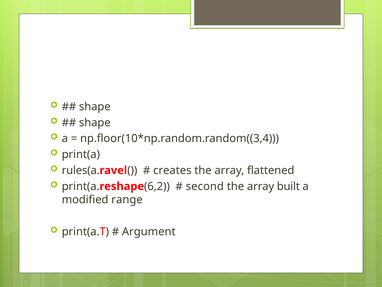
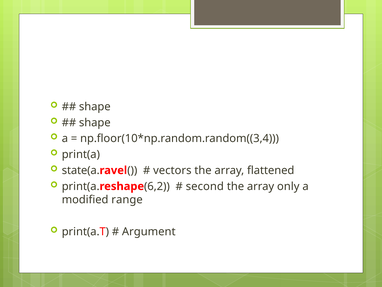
rules(a: rules(a -> state(a (81, 170)
creates: creates -> vectors (172, 170)
built: built -> only (288, 186)
